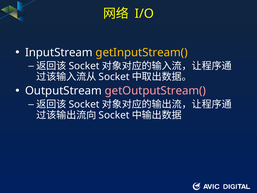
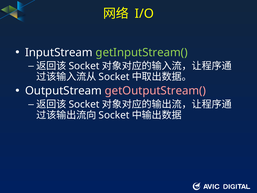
getInputStream( colour: yellow -> light green (142, 52)
